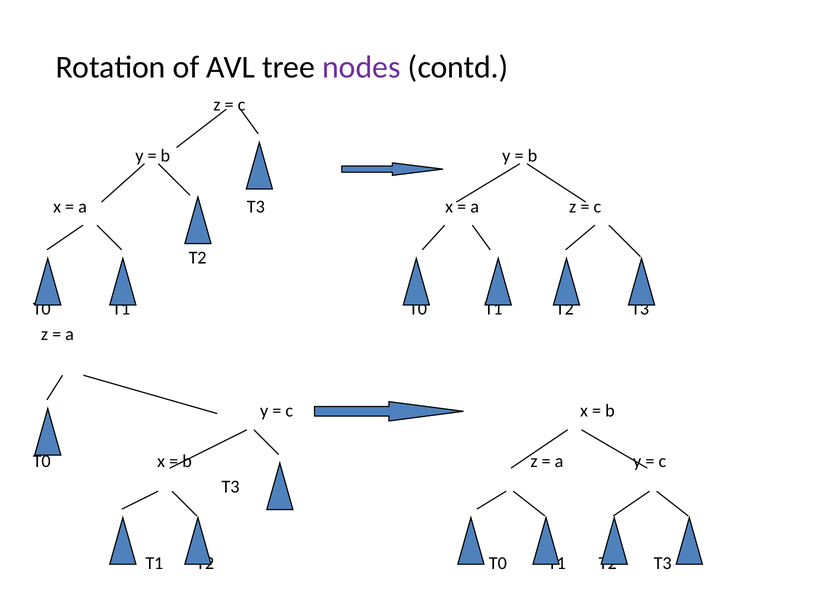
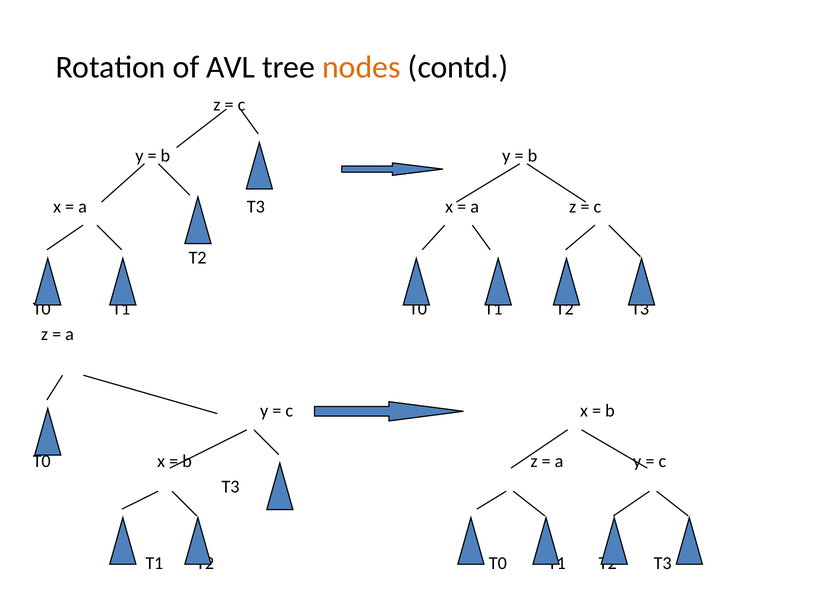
nodes colour: purple -> orange (361, 67)
